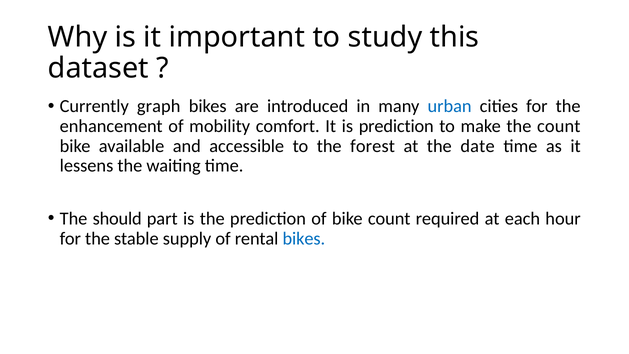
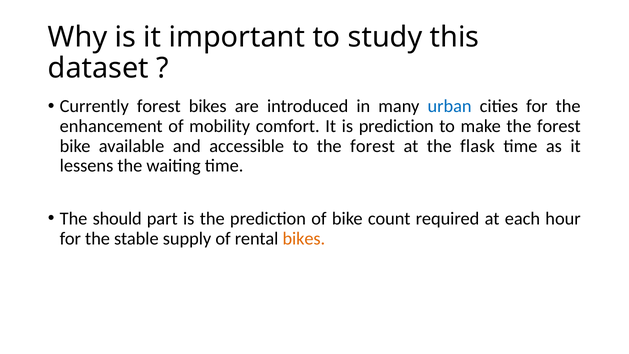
Currently graph: graph -> forest (159, 106)
make the count: count -> forest (559, 126)
date: date -> flask (478, 146)
bikes colour: blue -> orange (304, 238)
